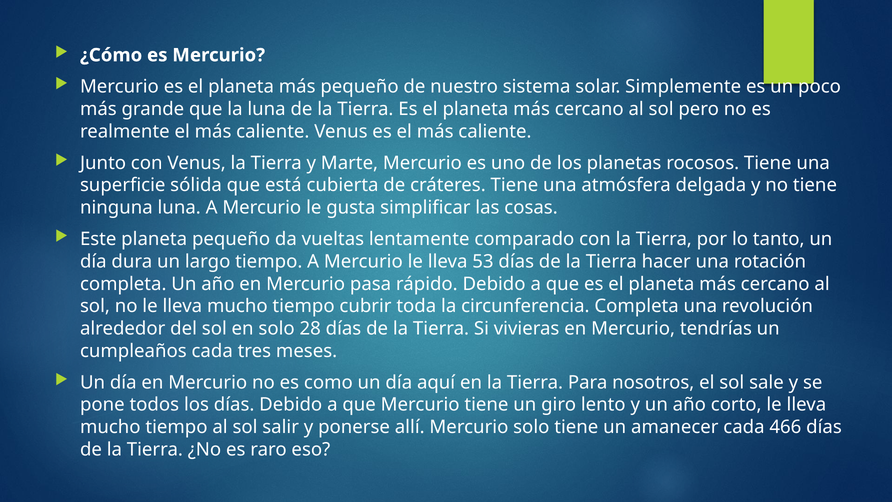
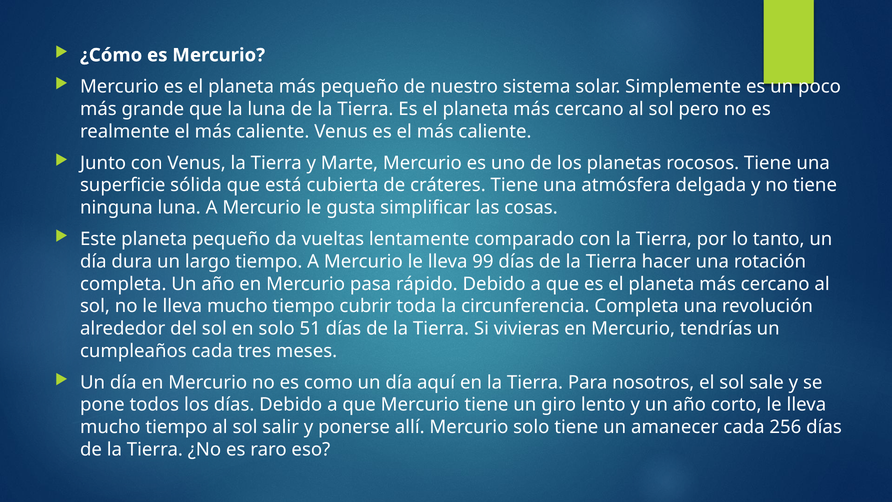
53: 53 -> 99 (483, 261)
28: 28 -> 51 (310, 328)
466: 466 -> 256 (785, 427)
